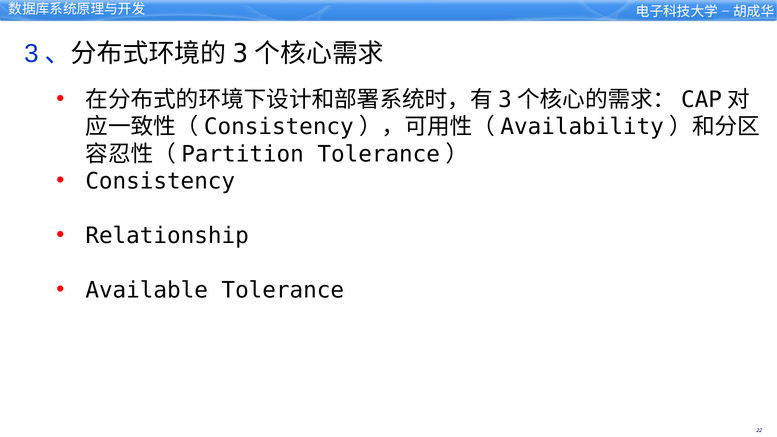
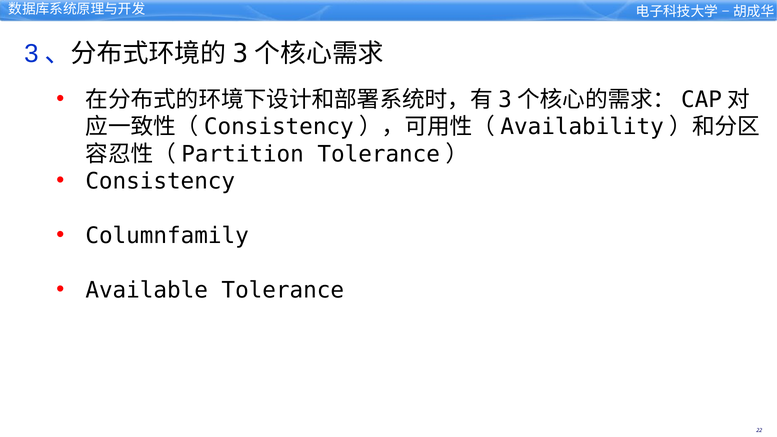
Relationship: Relationship -> Columnfamily (167, 236)
